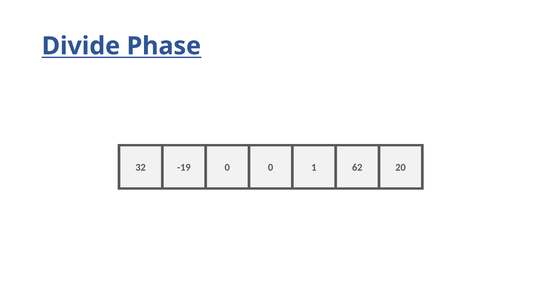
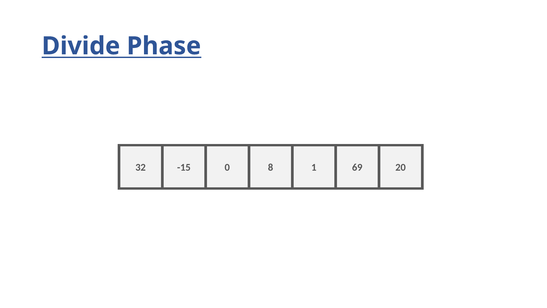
-19: -19 -> -15 (184, 167)
0 0: 0 -> 8 (271, 167)
62: 62 -> 69 (357, 167)
